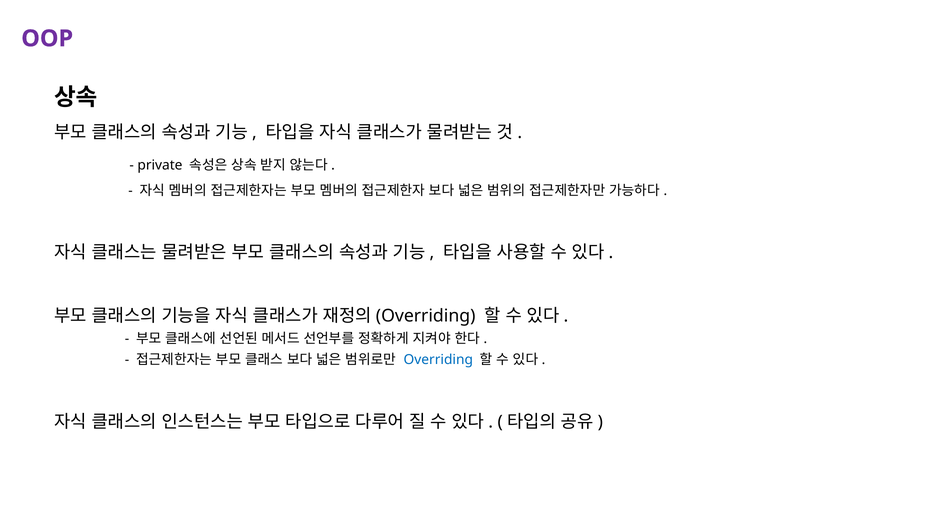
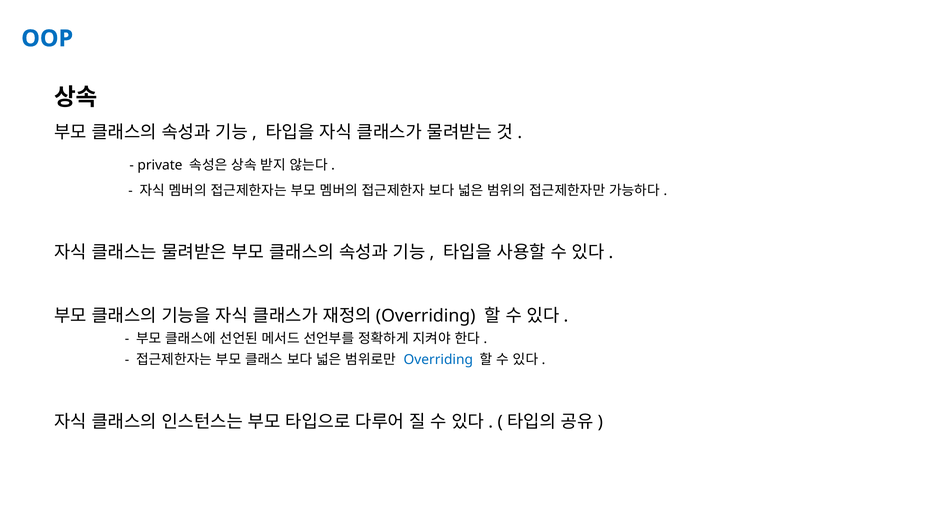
OOP colour: purple -> blue (47, 39)
